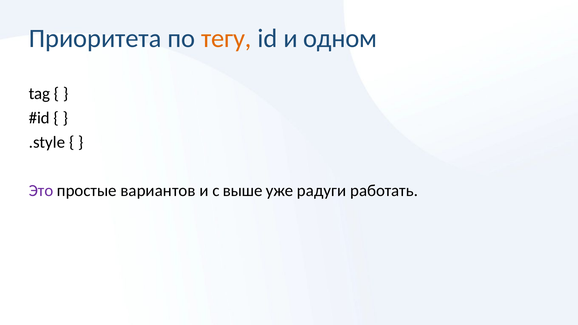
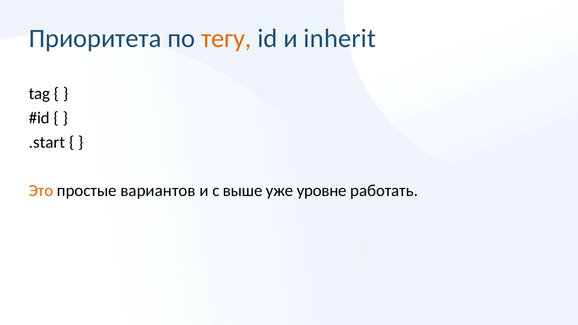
одном: одном -> inherit (340, 38)
.style: .style -> .start (47, 142)
Это colour: purple -> orange (41, 191)
радуги: радуги -> уровне (322, 191)
